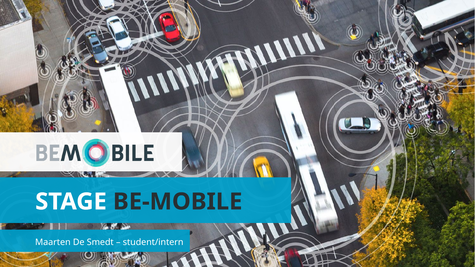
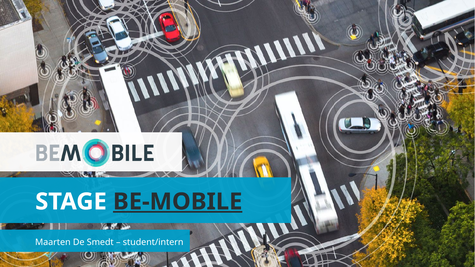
BE-MOBILE underline: none -> present (178, 202)
